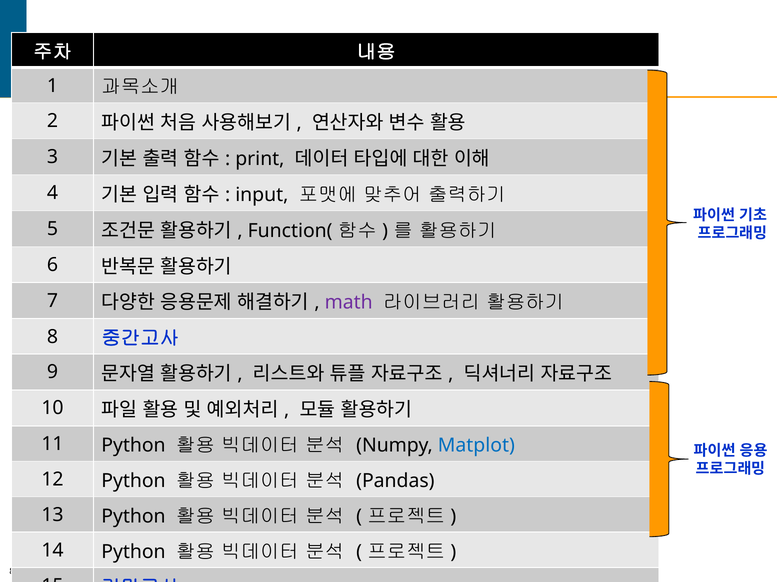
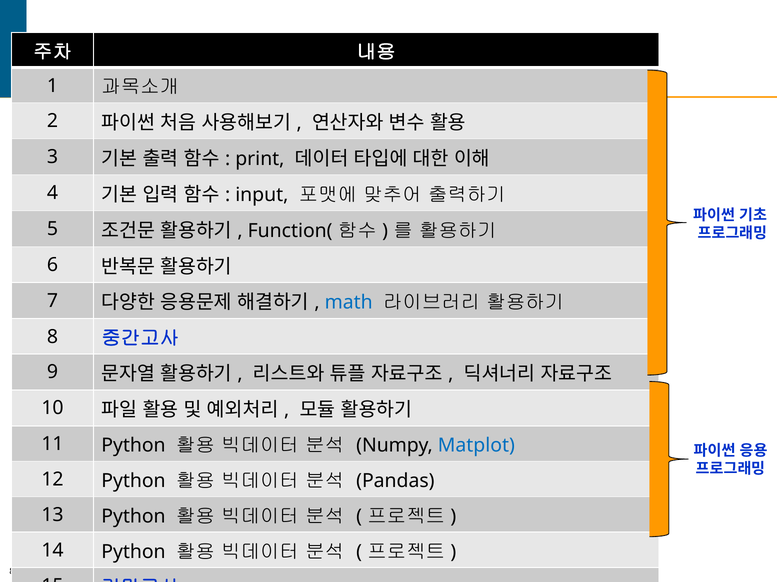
math colour: purple -> blue (349, 303)
